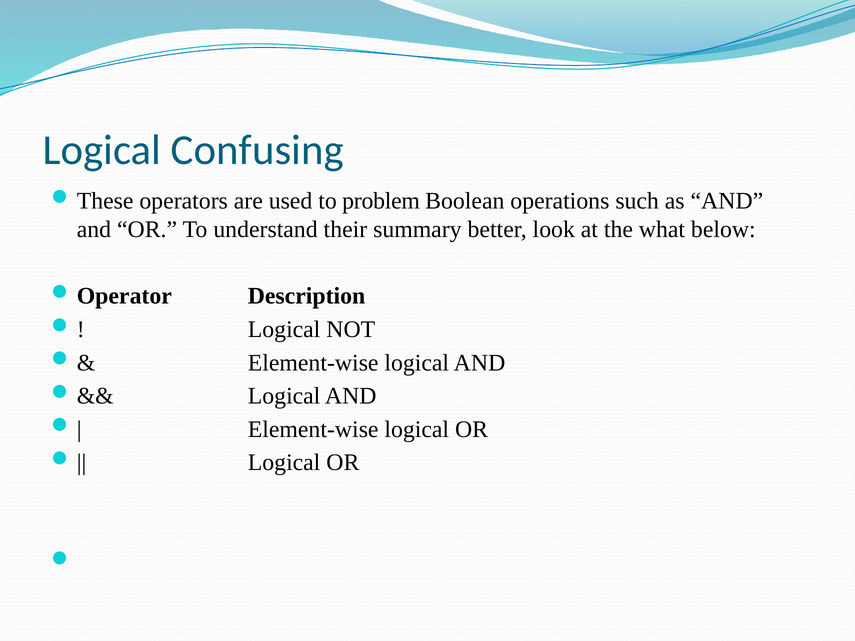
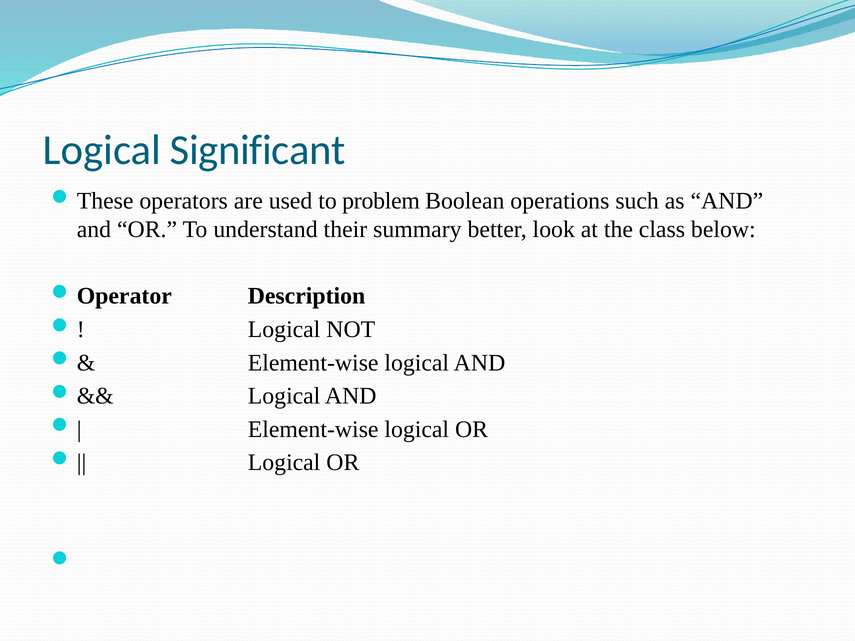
Confusing: Confusing -> Significant (258, 150)
what: what -> class (662, 230)
